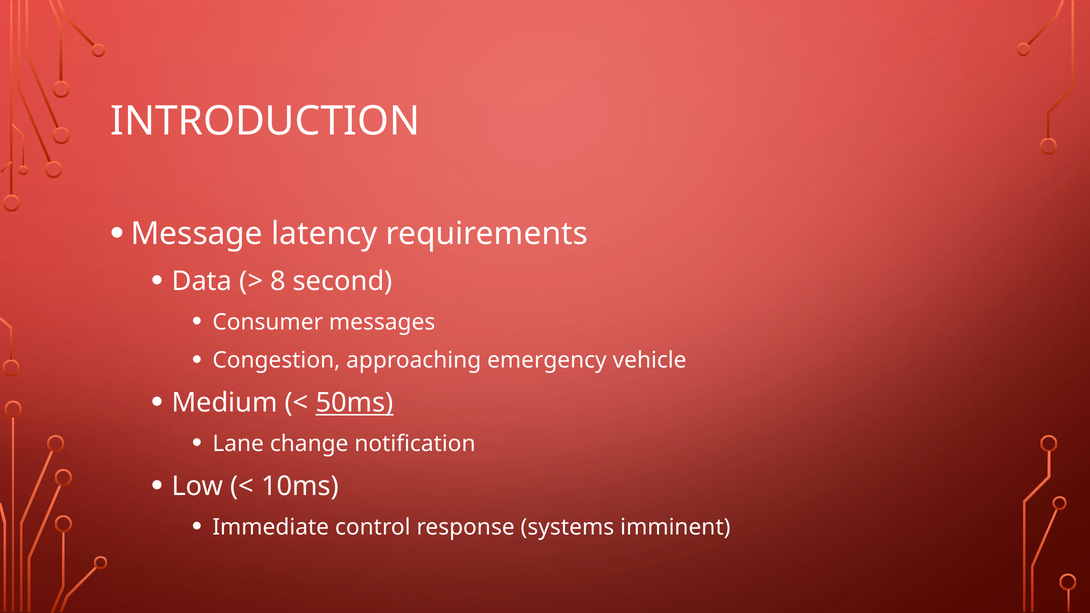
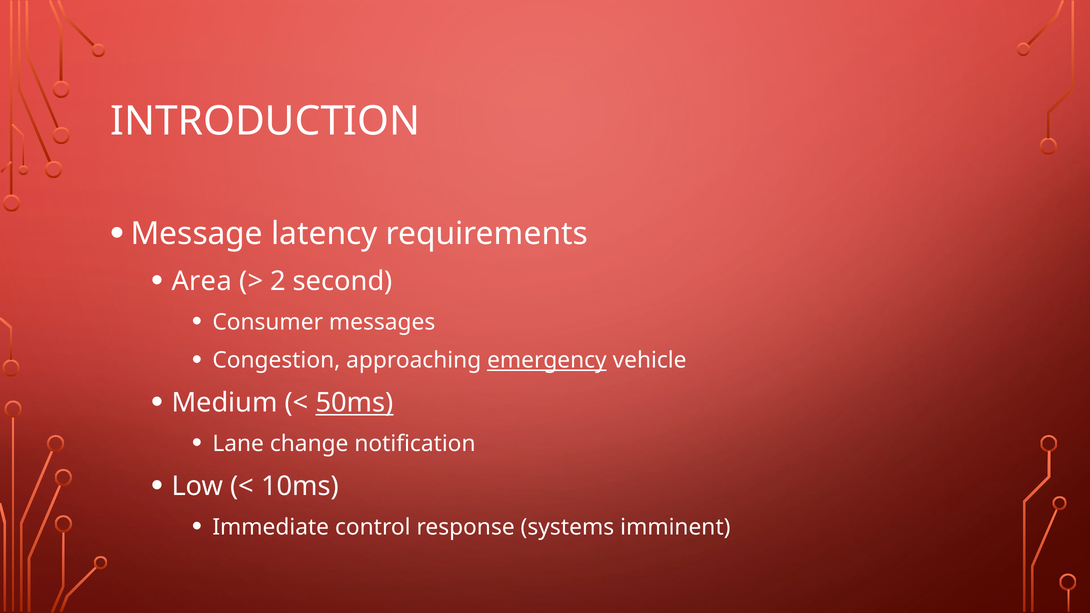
Data: Data -> Area (202, 281)
8: 8 -> 2 (278, 281)
emergency underline: none -> present (547, 361)
